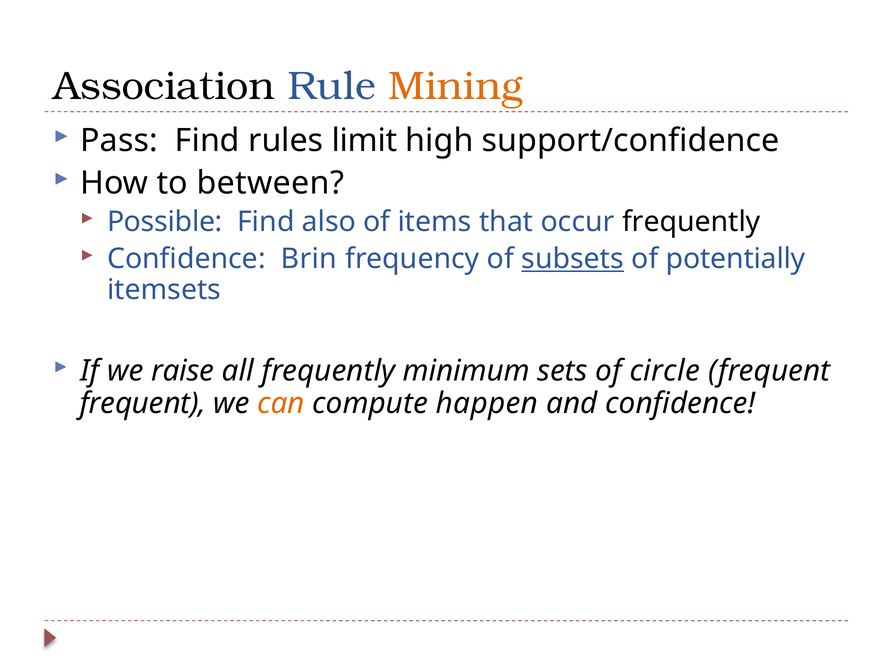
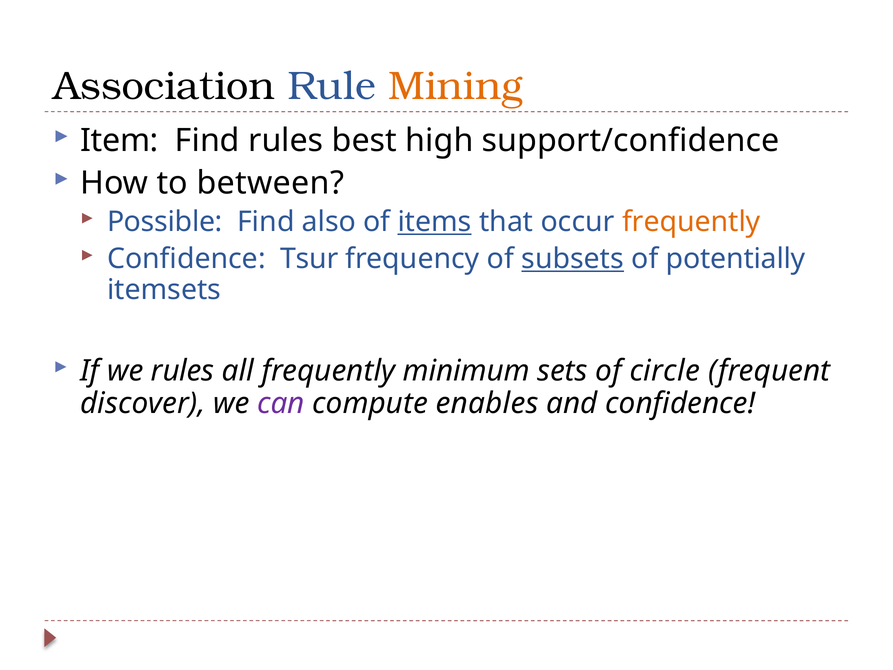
Pass: Pass -> Item (119, 141)
limit: limit -> best (364, 141)
items underline: none -> present (435, 222)
frequently colour: black -> orange (691, 222)
Brin: Brin -> Tsur (309, 259)
we raise: raise -> rules (183, 371)
frequent: frequent -> discover (143, 403)
can colour: orange -> purple (281, 403)
happen: happen -> enables (487, 403)
